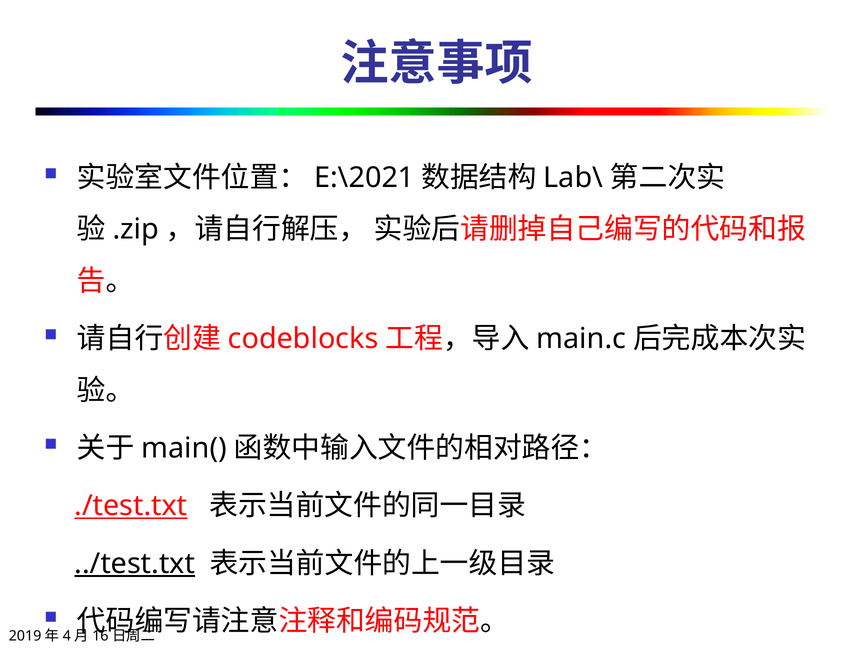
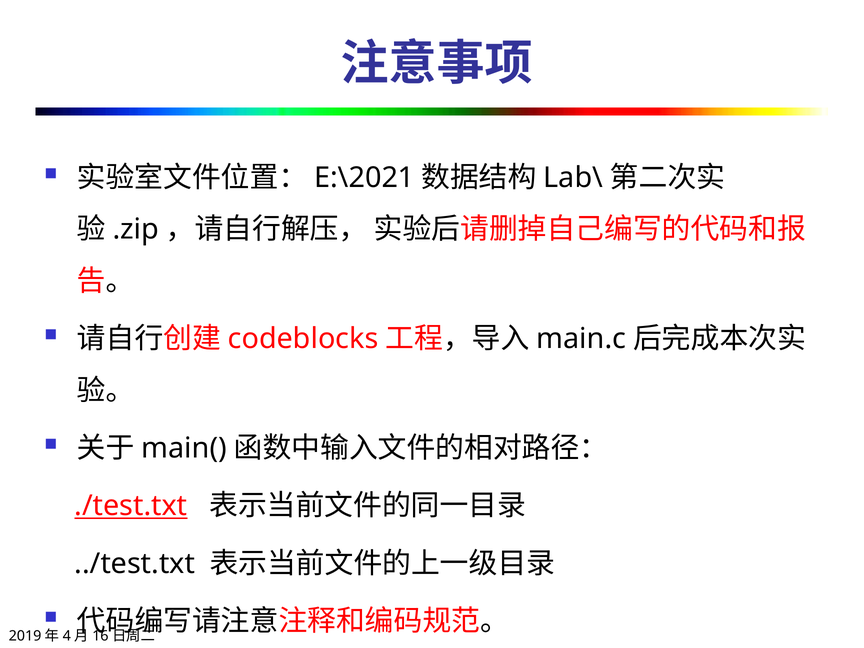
../test.txt underline: present -> none (135, 564)
